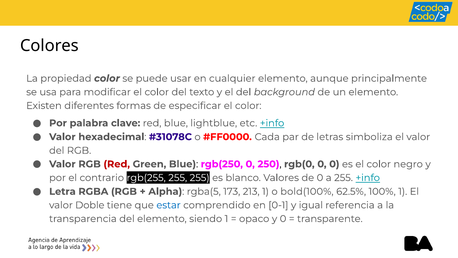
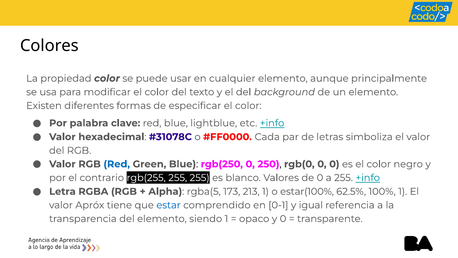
Red colour: red -> blue (117, 164)
bold(100%: bold(100% -> estar(100% (307, 191)
Doble: Doble -> Apróx (90, 205)
